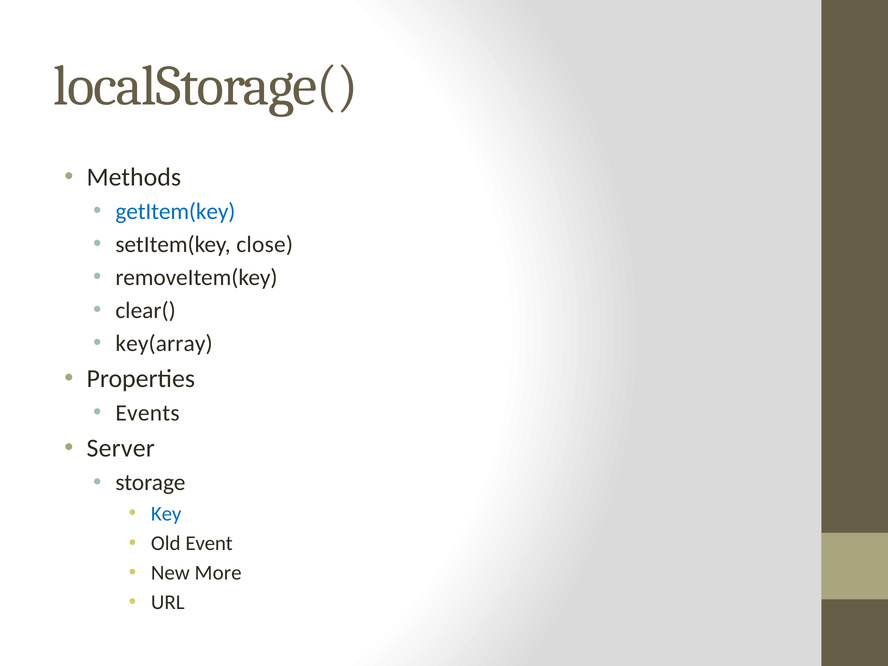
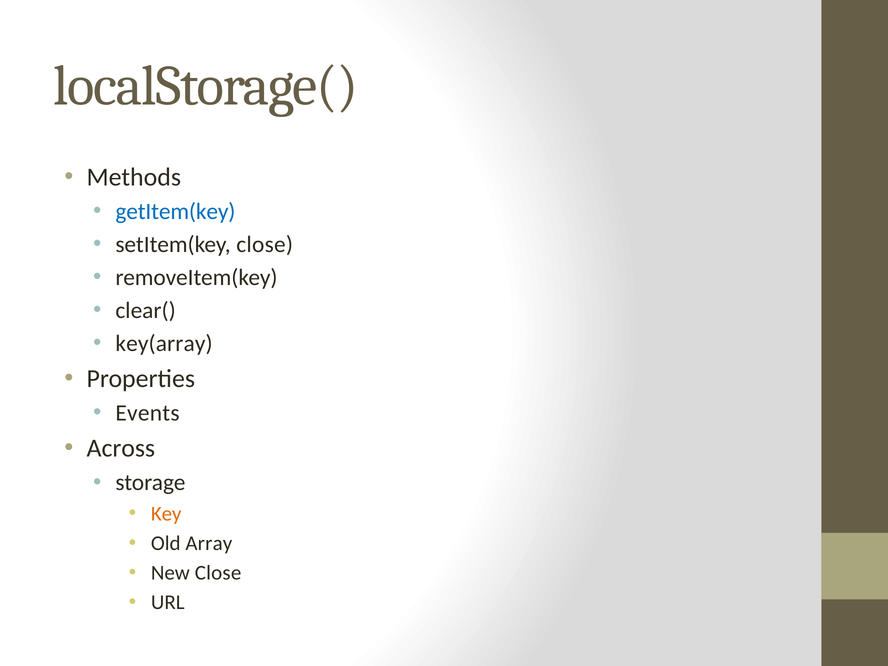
Server: Server -> Across (121, 448)
Key colour: blue -> orange (166, 514)
Event: Event -> Array (209, 543)
New More: More -> Close (218, 573)
